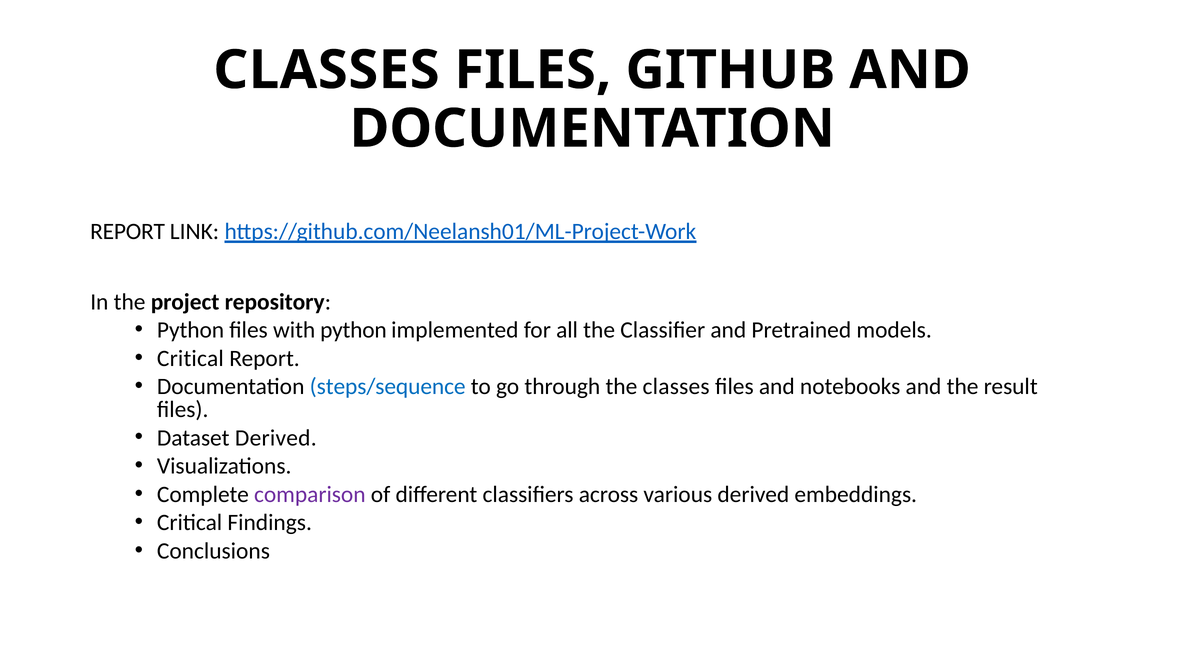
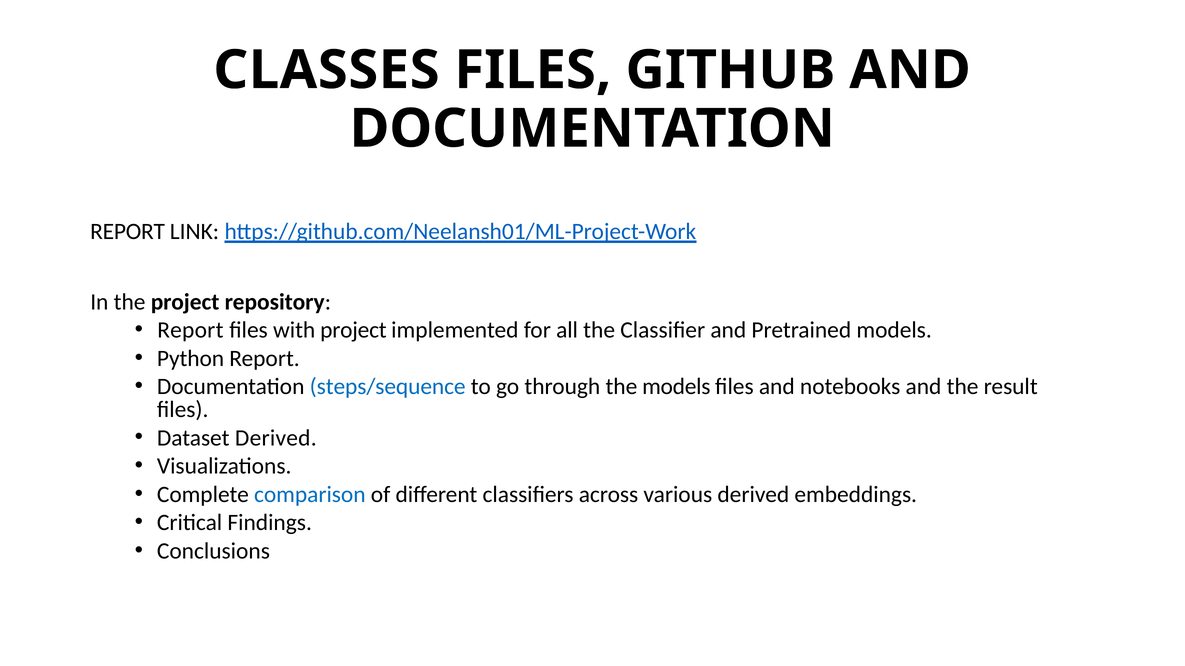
Python: Python -> Report (190, 330)
with python: python -> project (353, 330)
Critical: Critical -> Python (191, 359)
the classes: classes -> models (676, 387)
comparison colour: purple -> blue (310, 495)
